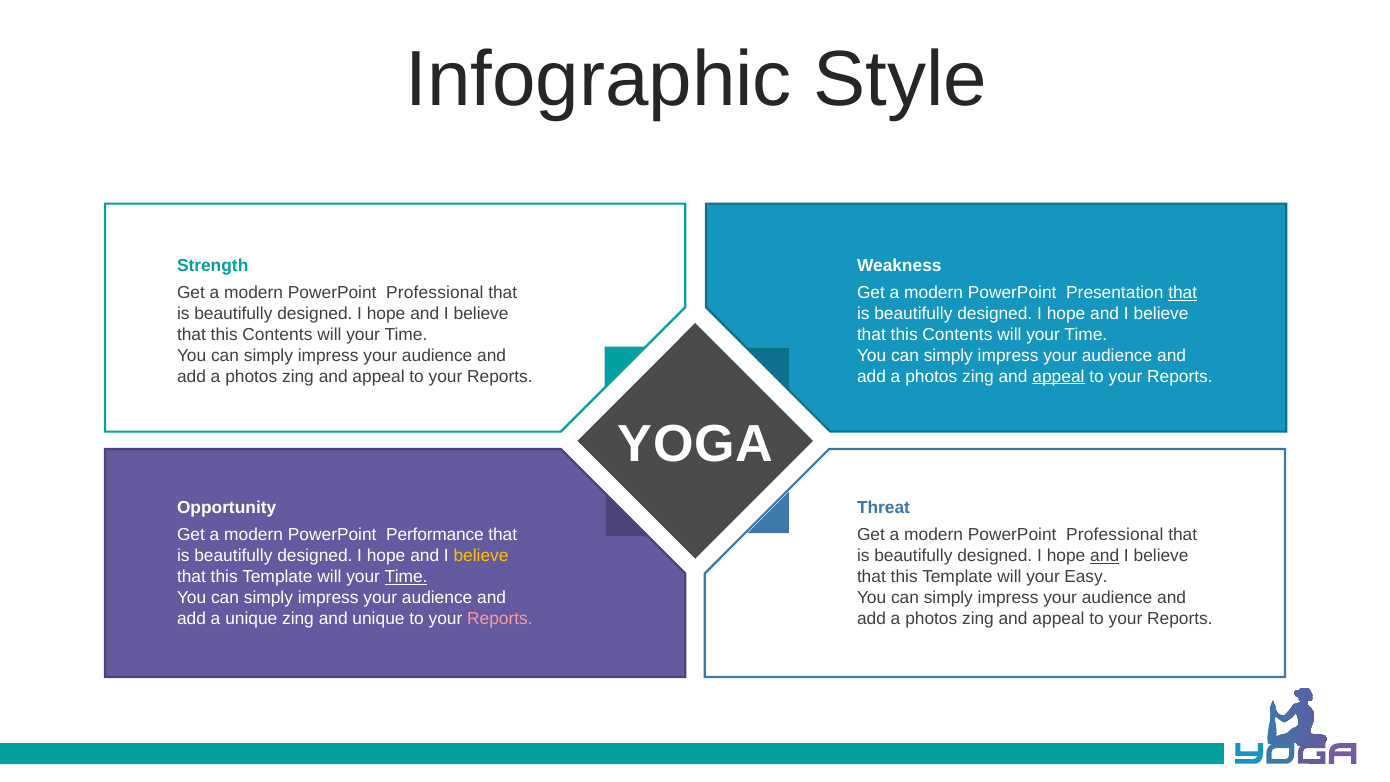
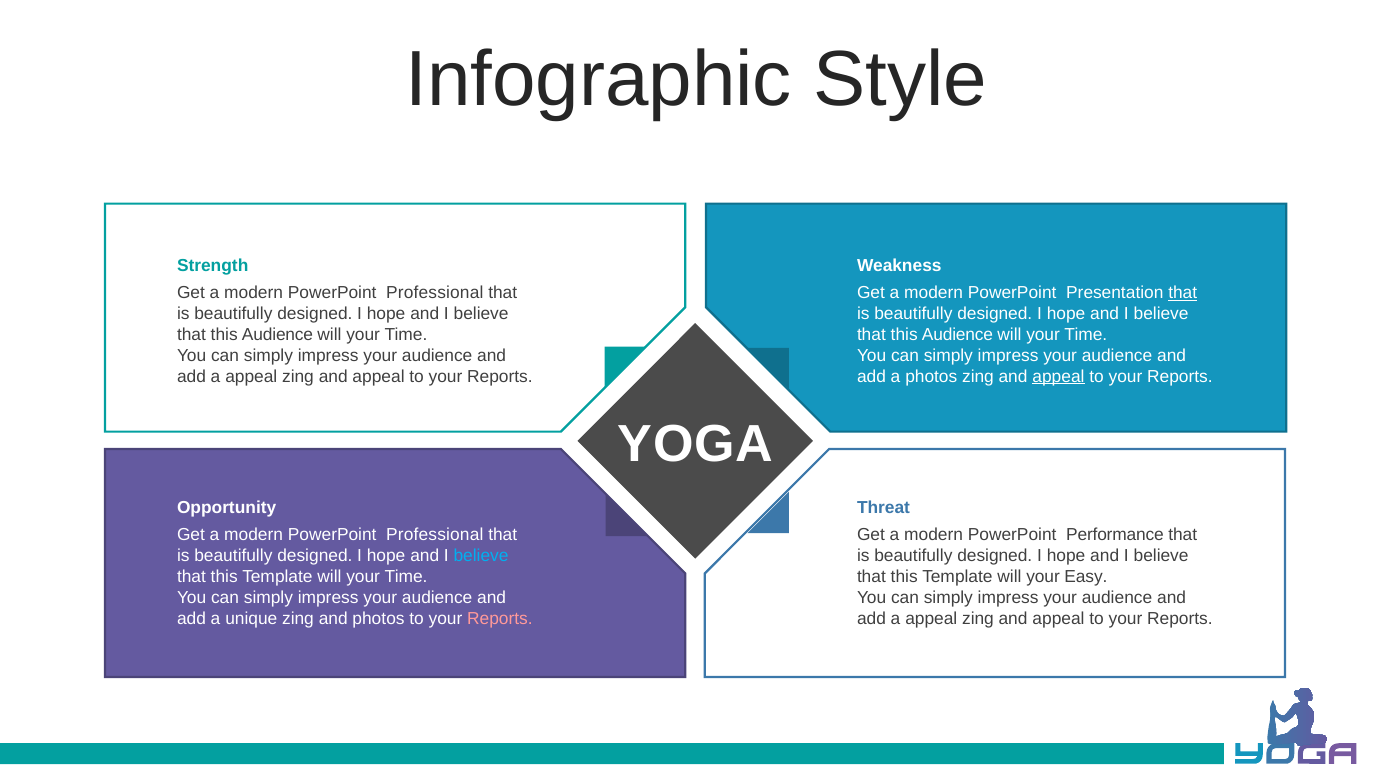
Contents: Contents -> Audience (278, 335)
Contents: Contents -> Audience (958, 335)
photos: photos -> appeal (251, 376)
Performance: Performance -> Professional (435, 535)
Professional: Professional -> Performance (1115, 535)
believe colour: yellow -> light blue (481, 556)
and underline: present -> none (1105, 556)
Time underline: present -> none (406, 577)
and unique: unique -> photos (379, 618)
photos: photos -> appeal (931, 618)
